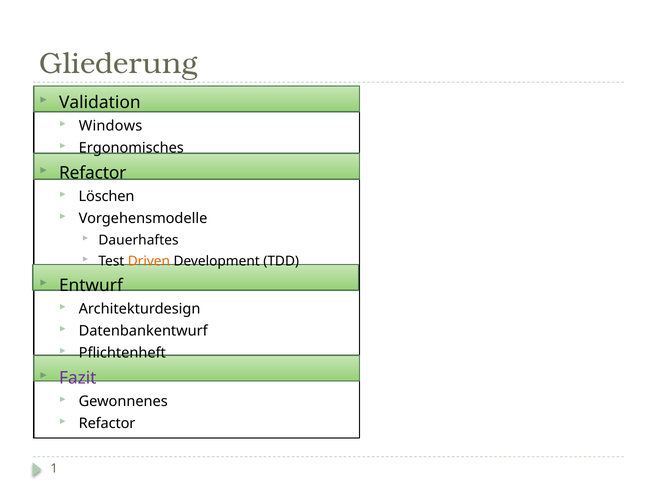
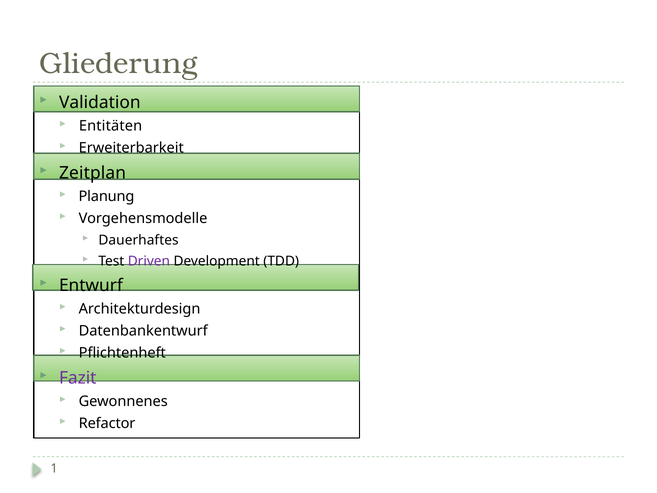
Windows: Windows -> Entitäten (111, 126)
Ergonomisches: Ergonomisches -> Erweiterbarkeit (131, 148)
Refactor: Refactor -> Zeitplan (93, 173)
Löschen: Löschen -> Planung (106, 196)
Driven colour: orange -> purple (149, 261)
